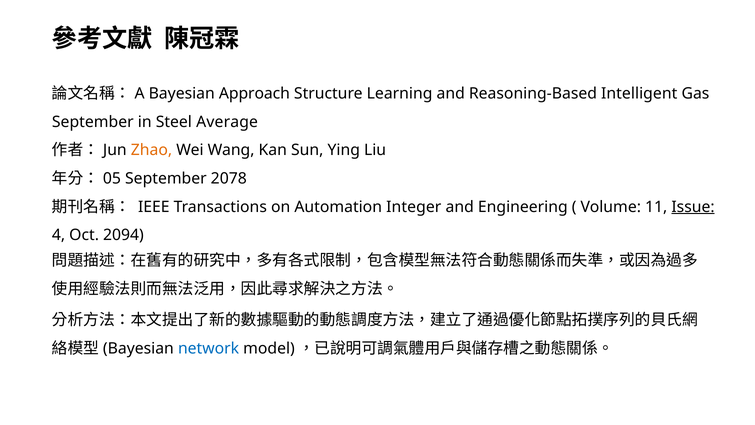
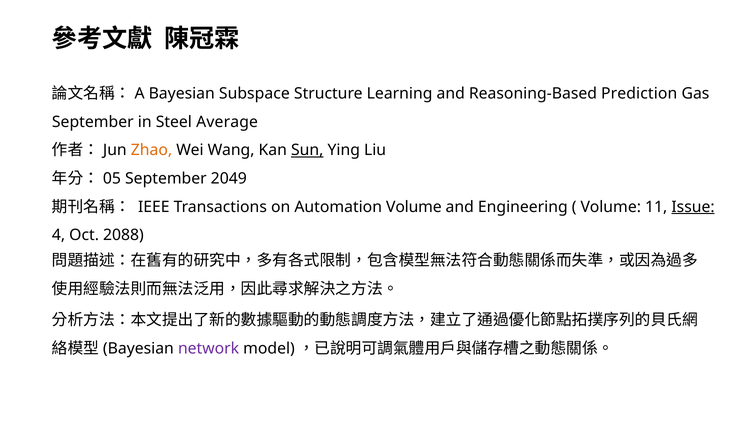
Approach: Approach -> Subspace (254, 93)
Intelligent: Intelligent -> Prediction (639, 93)
Sun underline: none -> present (307, 150)
2078: 2078 -> 2049 (229, 178)
Automation Integer: Integer -> Volume (414, 207)
2094: 2094 -> 2088 (123, 235)
network colour: blue -> purple (209, 348)
